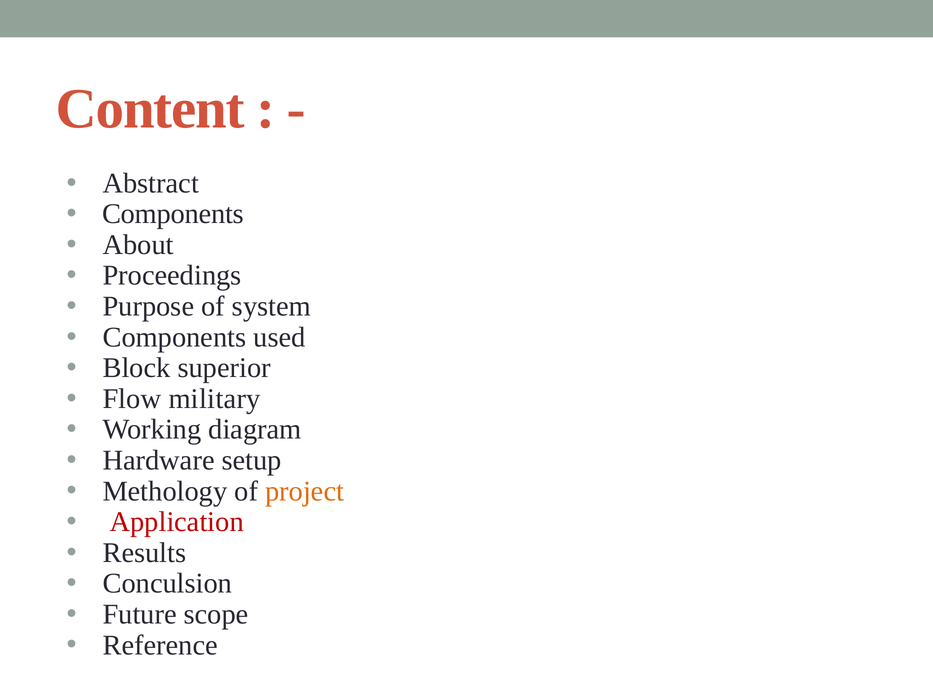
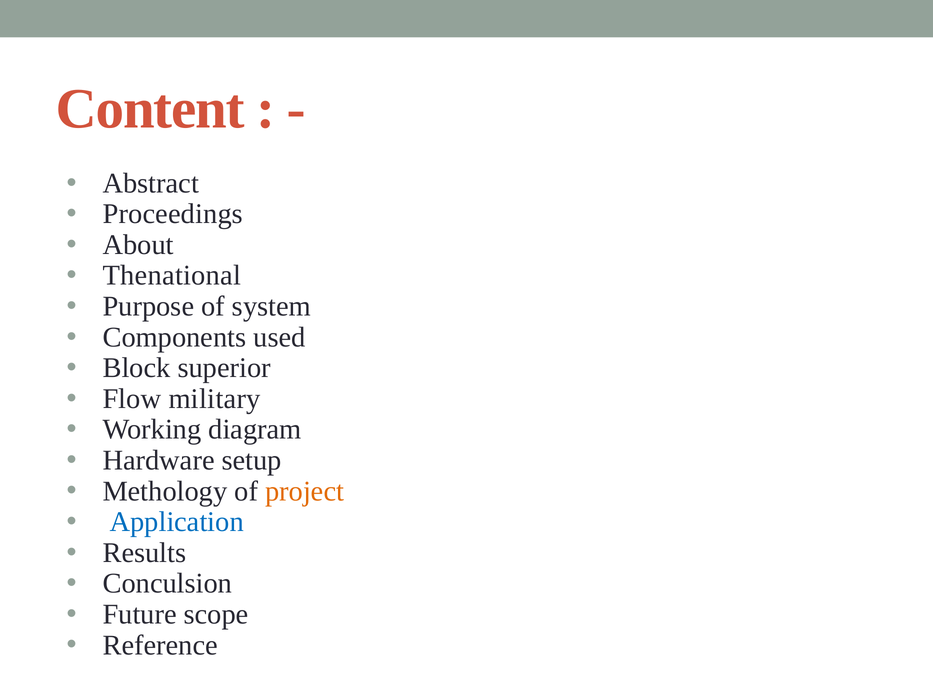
Components: Components -> Proceedings (173, 214)
Proceedings: Proceedings -> Thenational (172, 275)
Application colour: red -> blue (177, 522)
